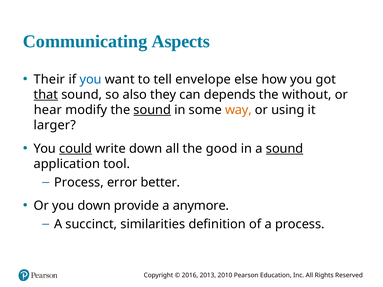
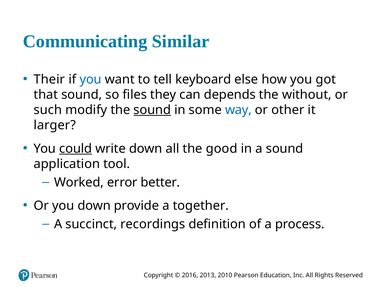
Aspects: Aspects -> Similar (181, 42)
envelope: envelope -> keyboard (203, 79)
that underline: present -> none (46, 95)
also: also -> files (135, 95)
hear: hear -> such (48, 110)
way colour: orange -> blue (238, 110)
using: using -> other (288, 110)
sound underline: present -> none (285, 149)
Process: Process -> Worked (79, 183)
anymore: anymore -> together (201, 206)
similarities: similarities -> recordings (153, 224)
